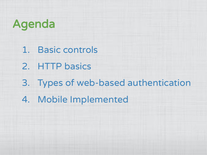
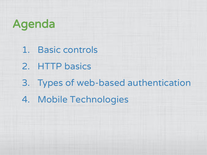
Implemented: Implemented -> Technologies (99, 100)
